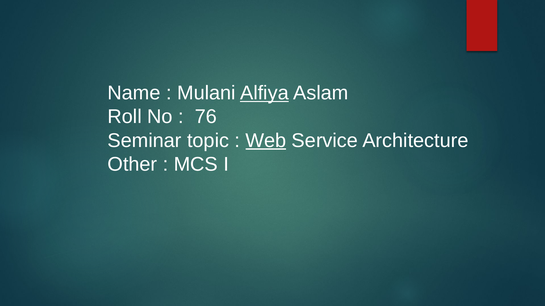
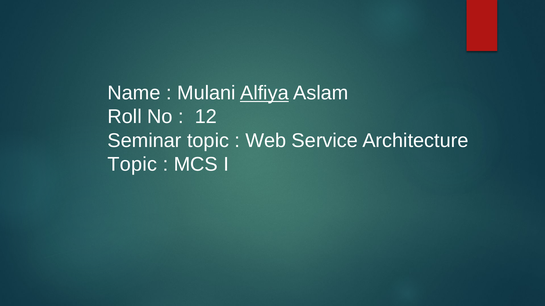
76: 76 -> 12 (206, 117)
Web underline: present -> none (266, 141)
Other: Other -> Topic (132, 165)
